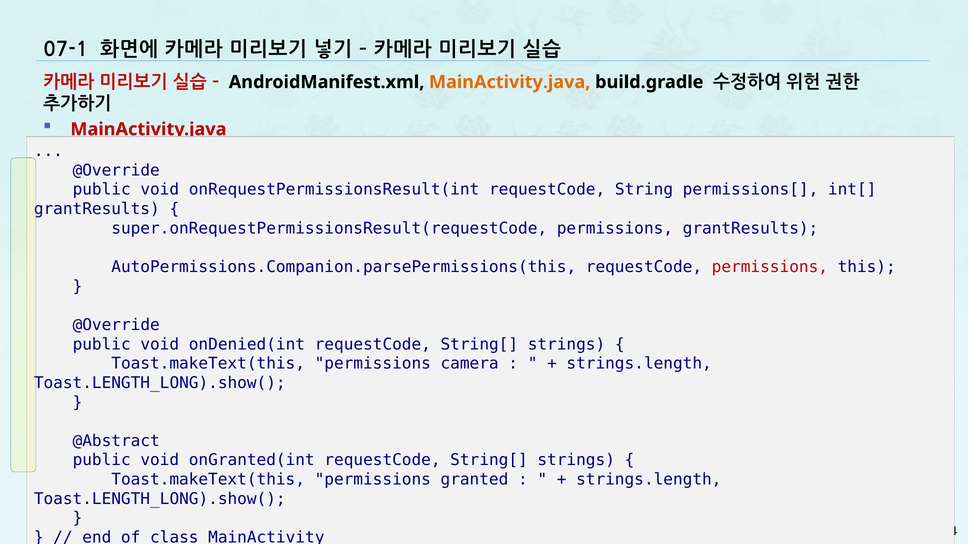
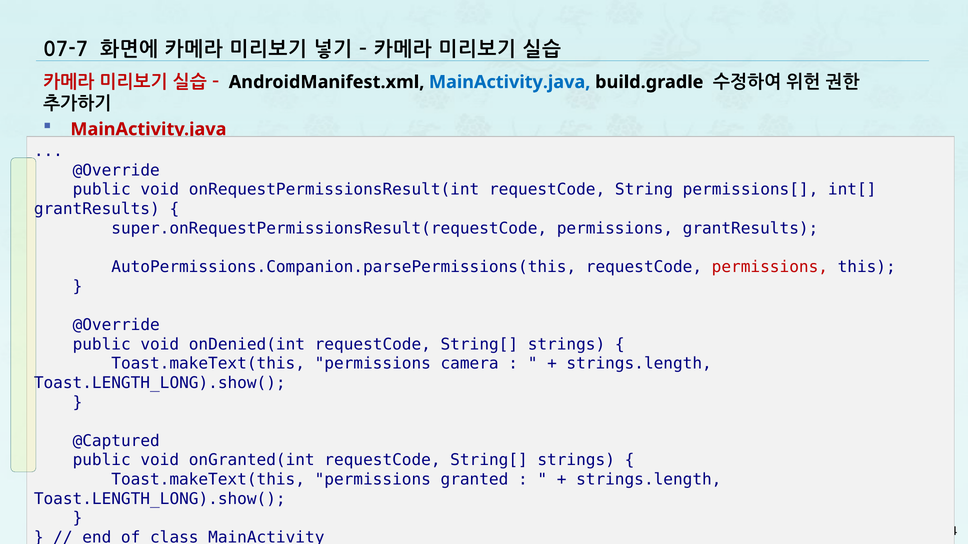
07-1: 07-1 -> 07-7 (66, 50)
MainActivity.java colour: orange -> blue (510, 82)
@Abstract: @Abstract -> @Captured (116, 441)
